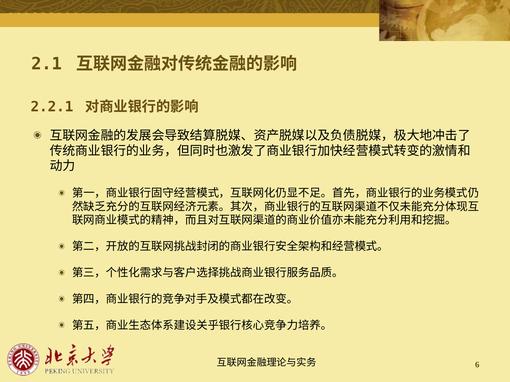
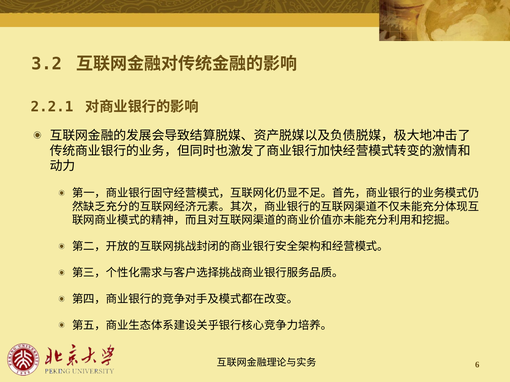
2.1: 2.1 -> 3.2 (47, 64)
